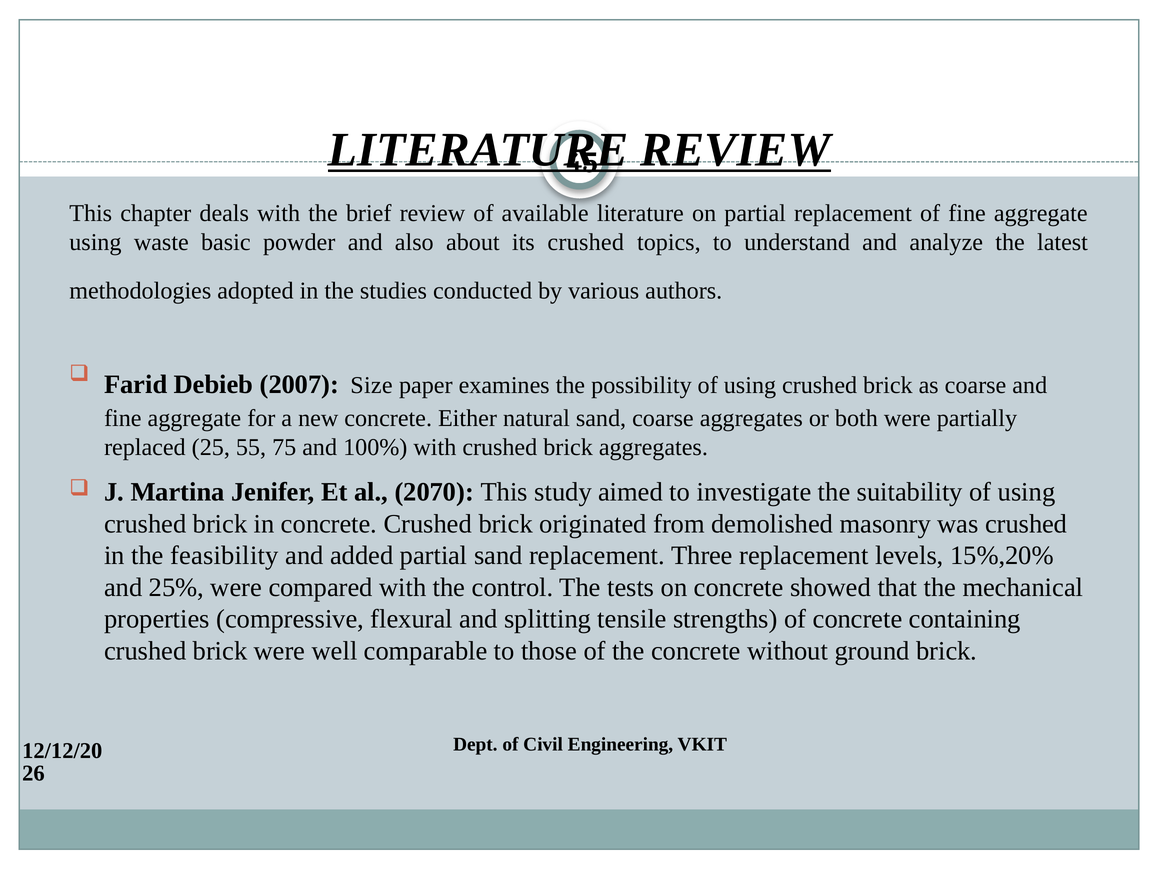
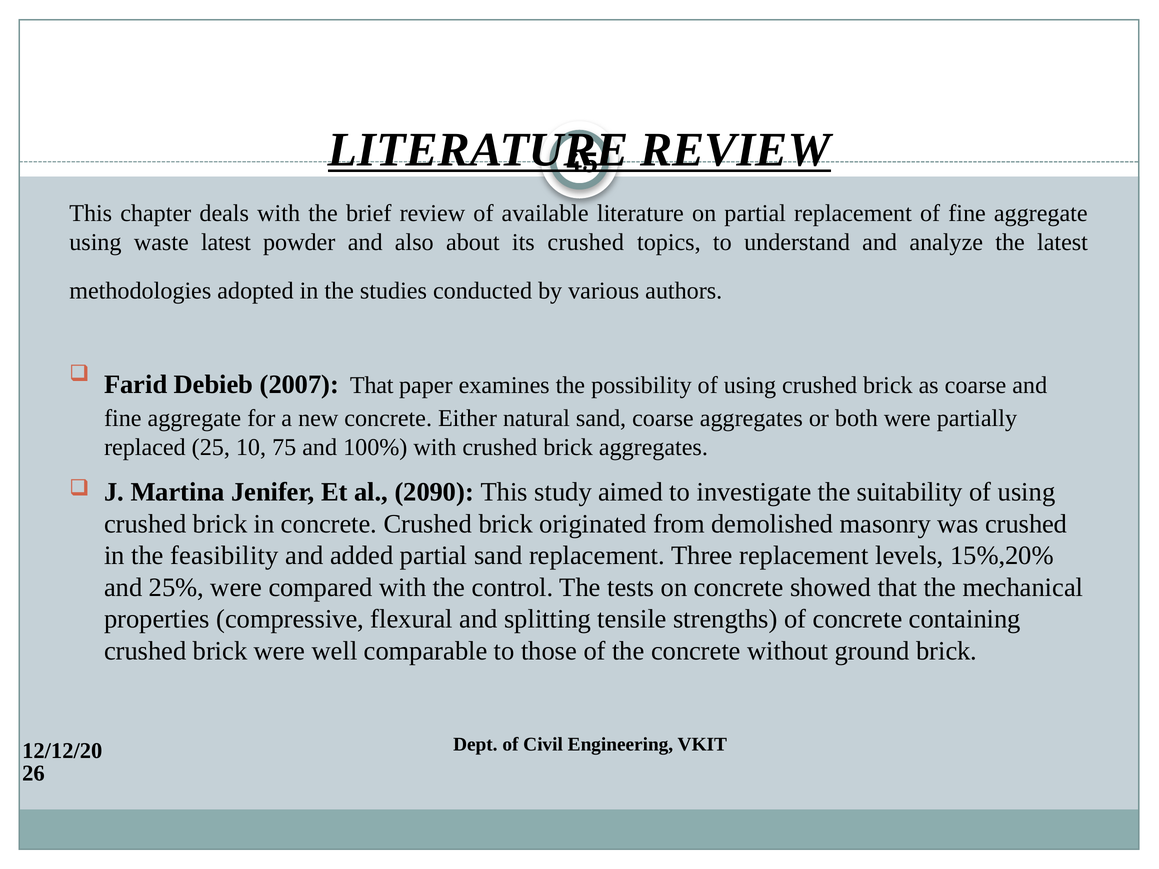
waste basic: basic -> latest (226, 242)
2007 Size: Size -> That (372, 385)
55: 55 -> 10 (251, 447)
2070: 2070 -> 2090 (434, 492)
